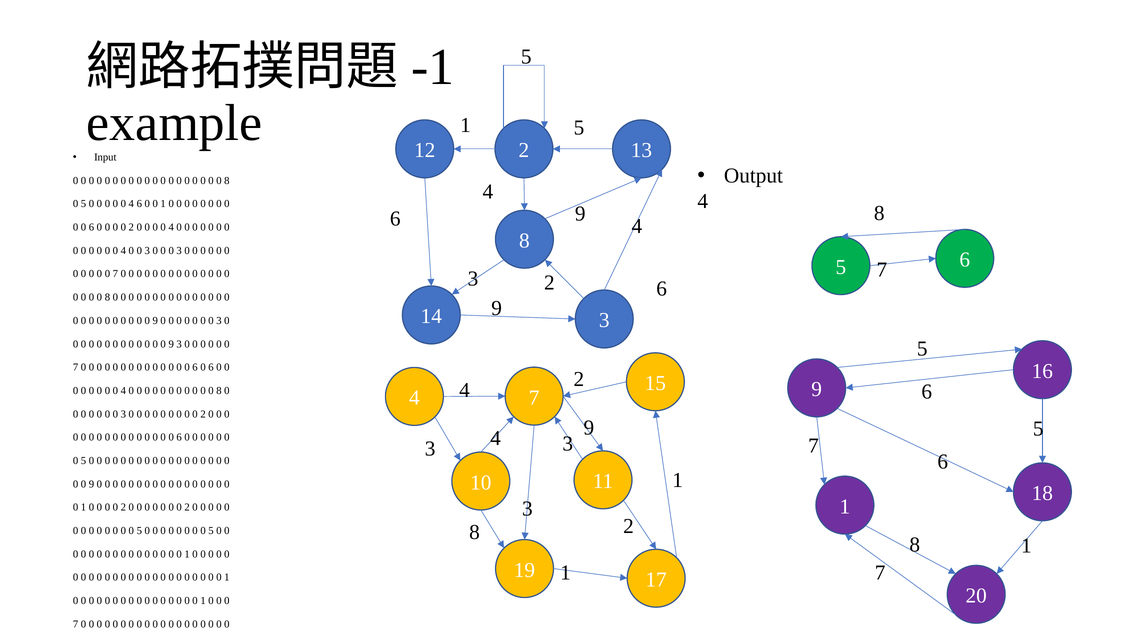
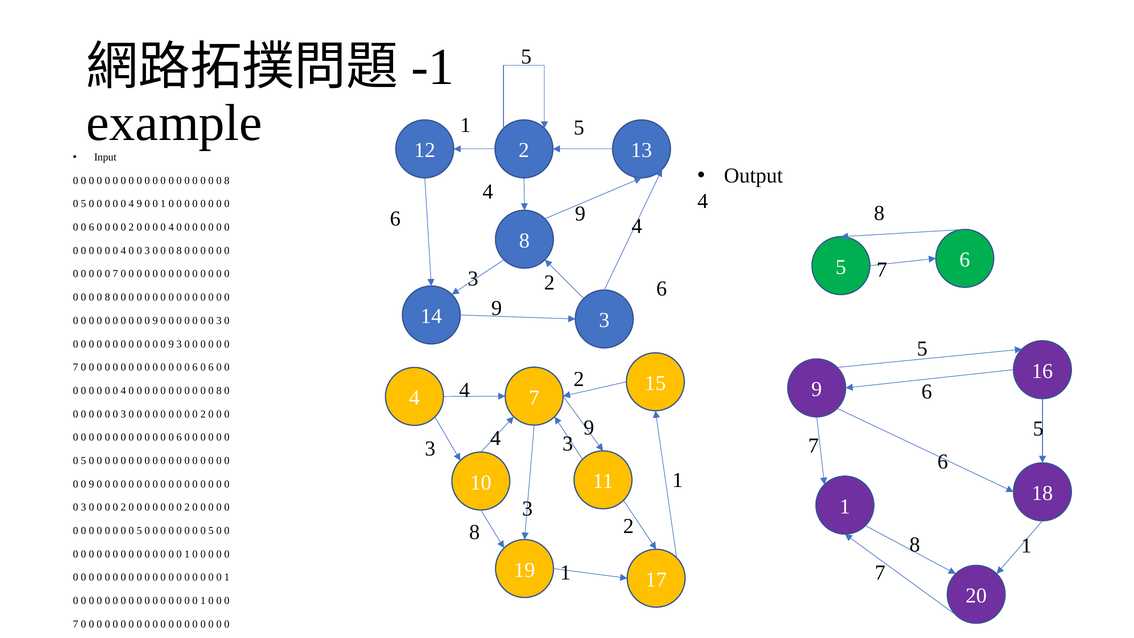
0 4 6: 6 -> 9 (139, 204)
3: 3 -> 8 (179, 251)
1: 1 -> 3 (83, 507)
